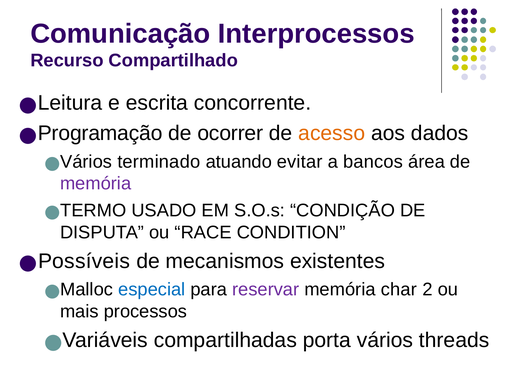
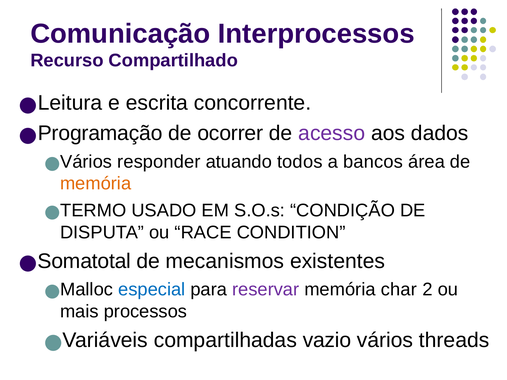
acesso colour: orange -> purple (332, 133)
terminado: terminado -> responder (159, 162)
evitar: evitar -> todos (300, 162)
memória colour: purple -> orange (96, 184)
Possíveis: Possíveis -> Somatotal (84, 261)
porta: porta -> vazio (327, 340)
